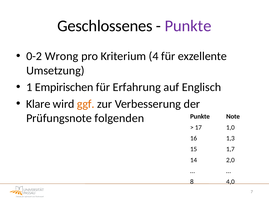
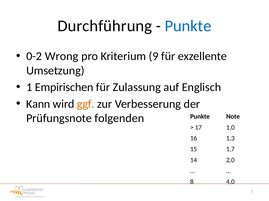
Geschlossenes: Geschlossenes -> Durchführung (105, 26)
Punkte colour: purple -> blue (188, 26)
4: 4 -> 9 (154, 56)
Erfahrung: Erfahrung -> Zulassung (137, 88)
Klare: Klare -> Kann (38, 104)
